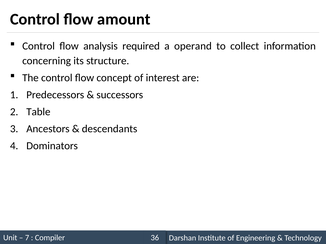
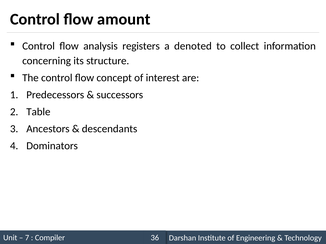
required: required -> registers (141, 46)
operand: operand -> denoted (193, 46)
